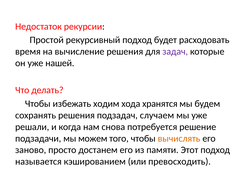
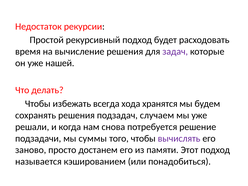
ходим: ходим -> всегда (106, 104)
можем: можем -> суммы (93, 138)
вычислять colour: orange -> purple (179, 138)
превосходить: превосходить -> понадобиться (180, 162)
